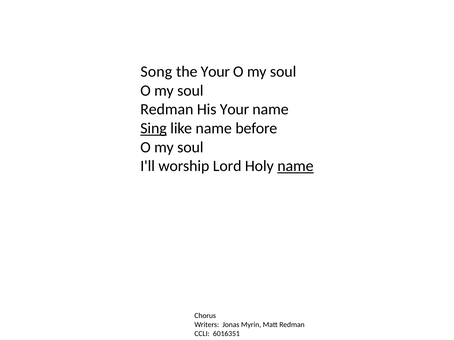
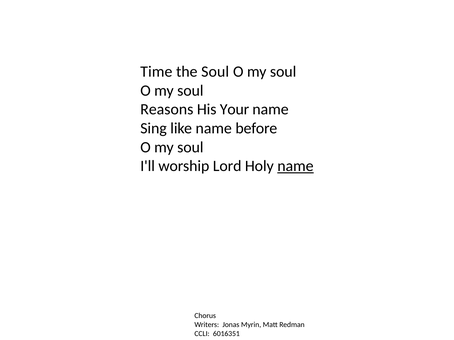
Song: Song -> Time (156, 72)
the Your: Your -> Soul (215, 72)
Redman: Redman -> Reasons (167, 110)
Sing underline: present -> none (154, 129)
